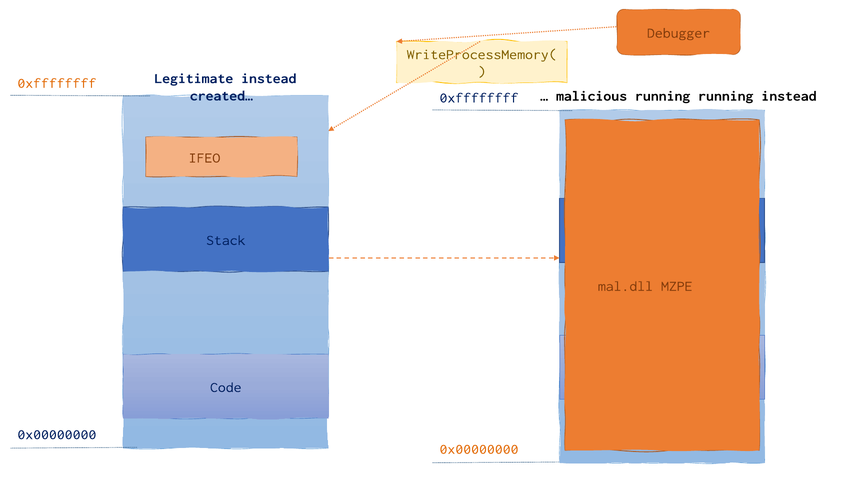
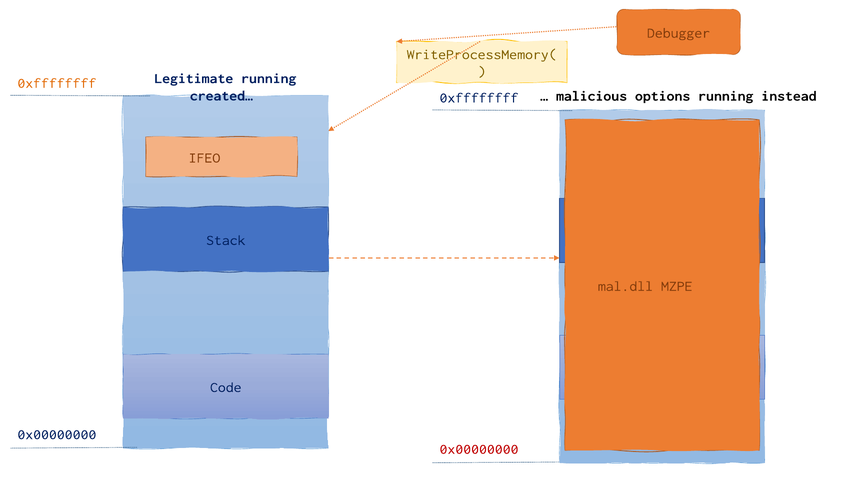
Legitimate instead: instead -> running (269, 78)
malicious running: running -> options (663, 96)
0x00000000 colour: orange -> red (479, 450)
